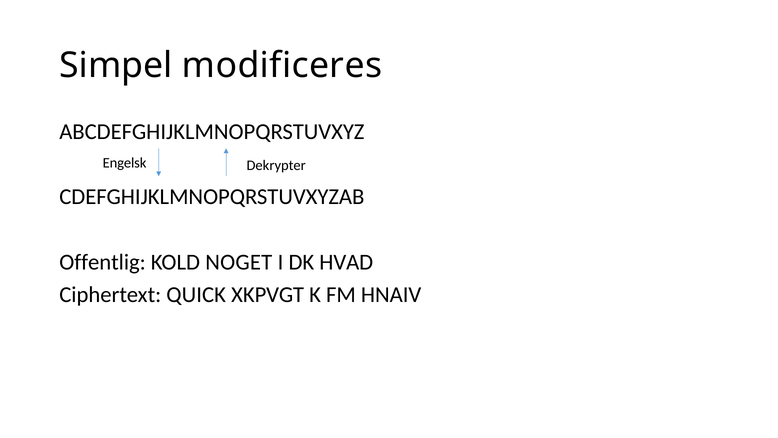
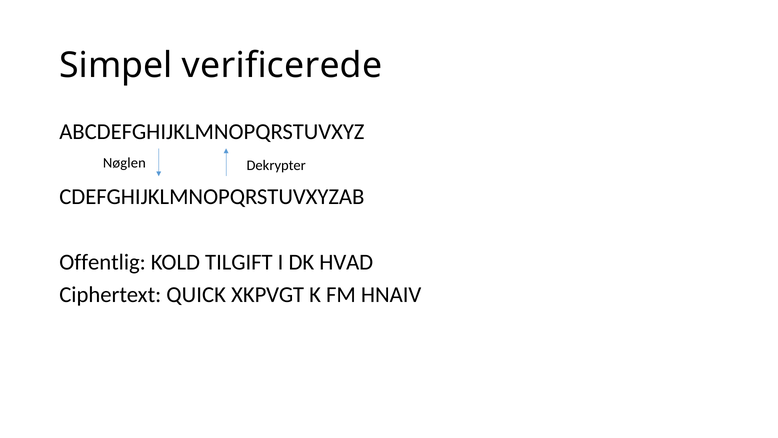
modificeres: modificeres -> verificerede (282, 65)
Engelsk: Engelsk -> Nøglen (124, 163)
NOGET: NOGET -> TILGIFT (239, 262)
